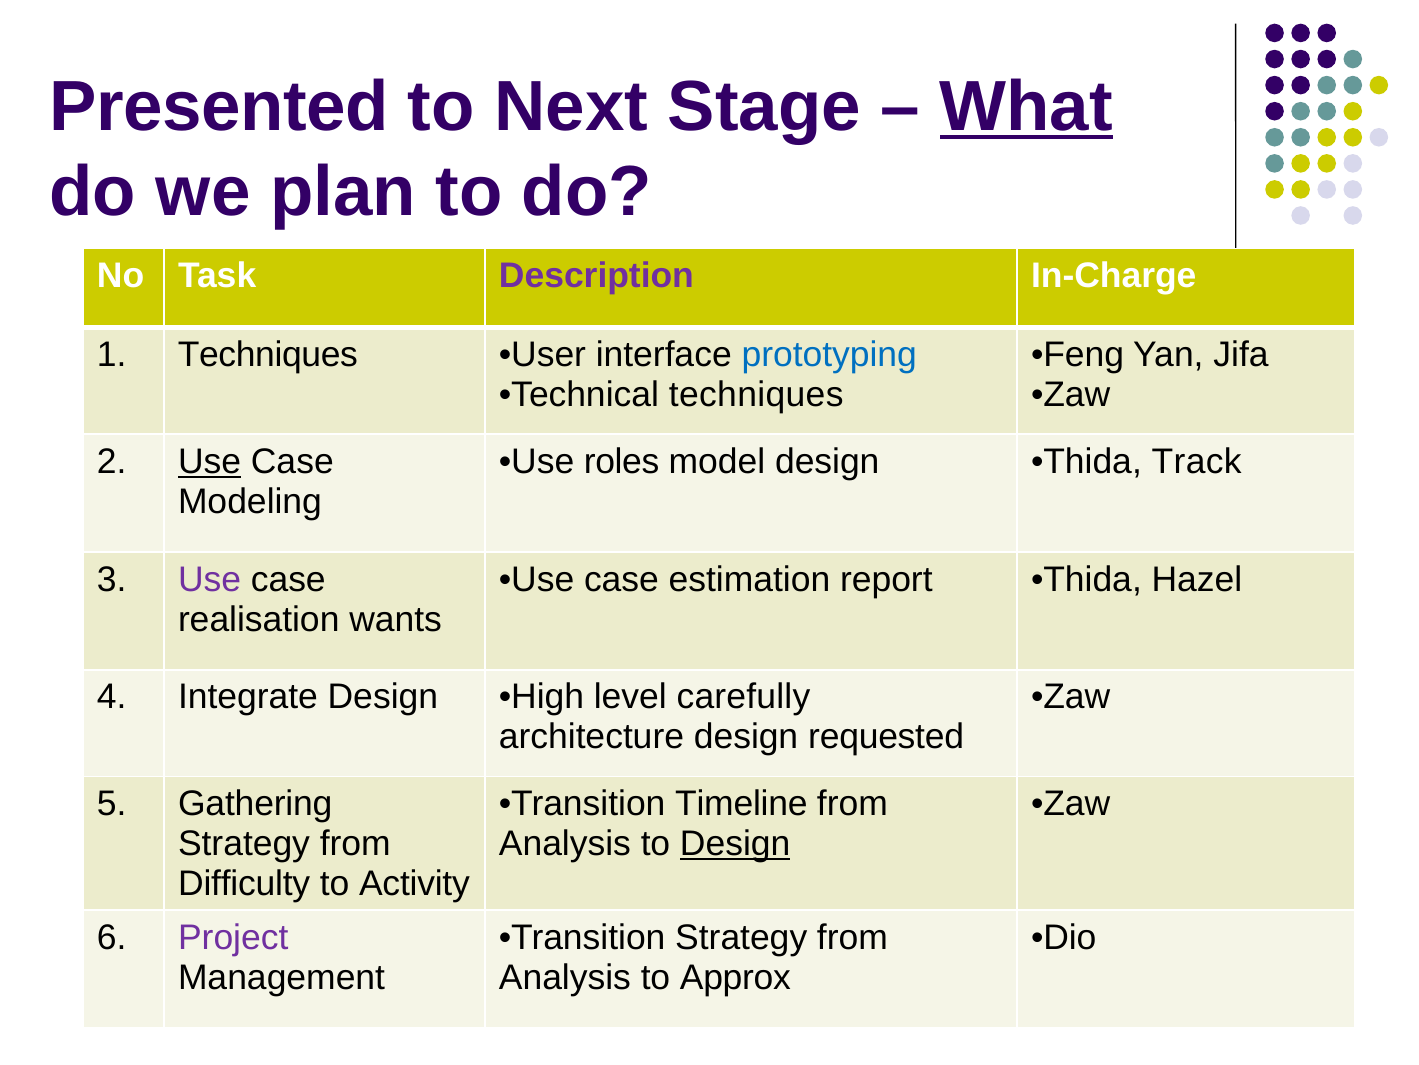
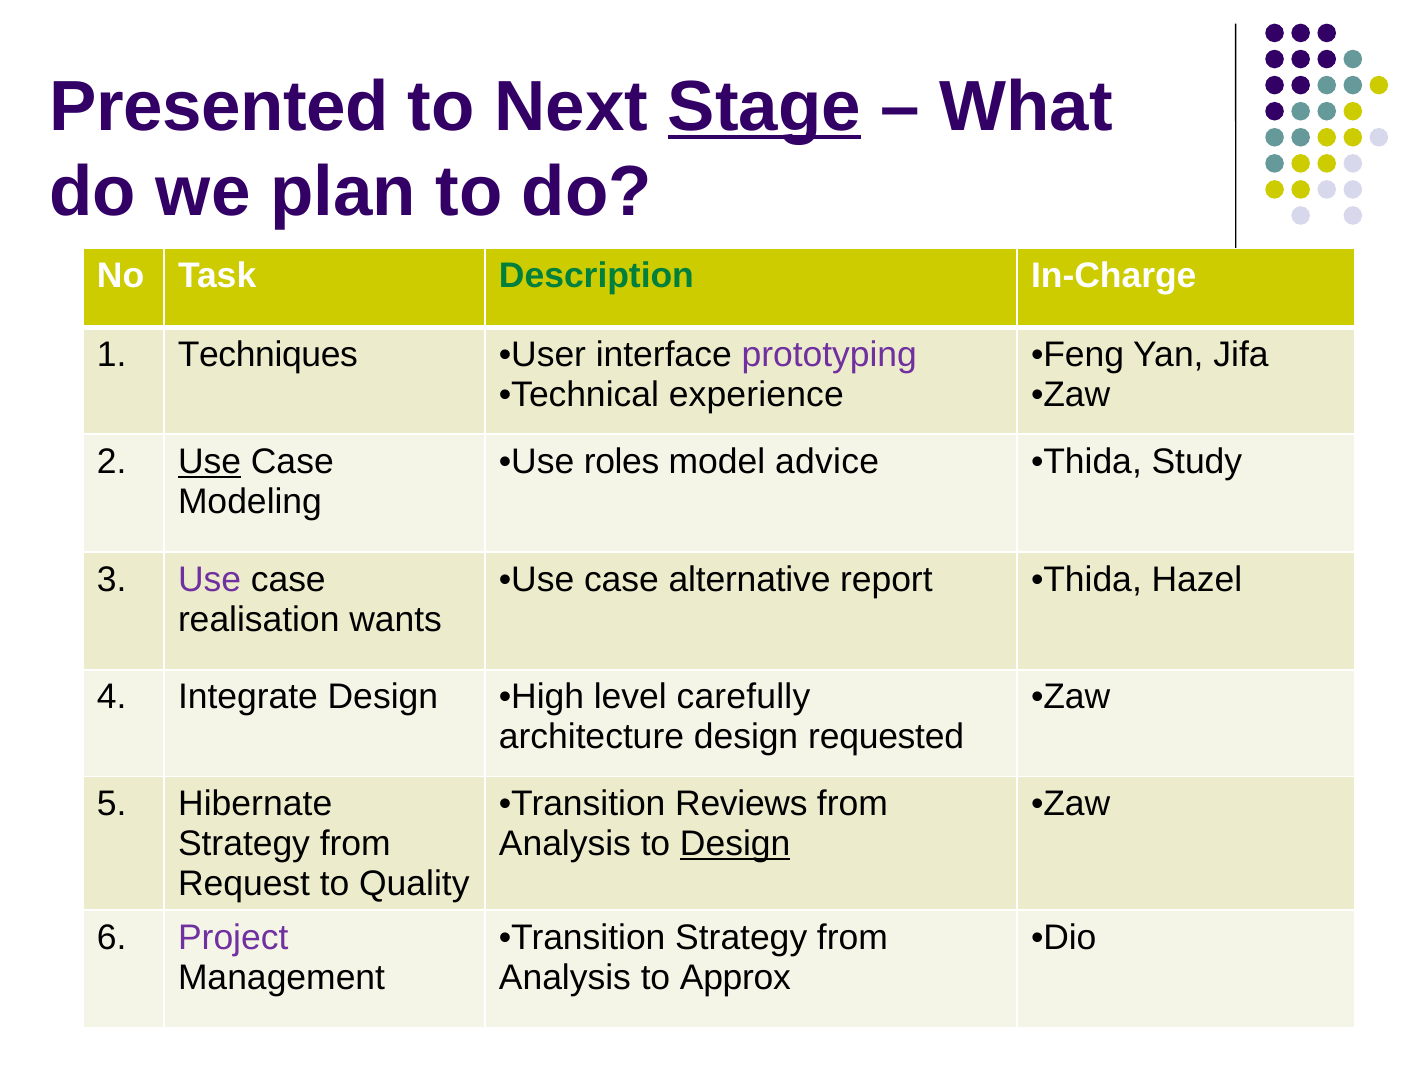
Stage underline: none -> present (764, 107)
What underline: present -> none (1026, 107)
Description colour: purple -> green (596, 276)
prototyping colour: blue -> purple (829, 355)
Technical techniques: techniques -> experience (756, 395)
model design: design -> advice (827, 462)
Track: Track -> Study (1197, 462)
estimation: estimation -> alternative (750, 579)
Gathering: Gathering -> Hibernate (255, 803)
Timeline: Timeline -> Reviews (741, 803)
Difficulty: Difficulty -> Request (244, 883)
Activity: Activity -> Quality (414, 883)
